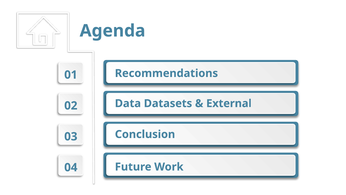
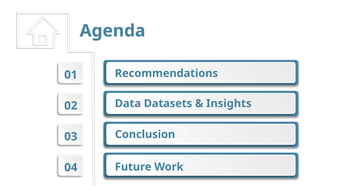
External: External -> Insights (229, 103)
